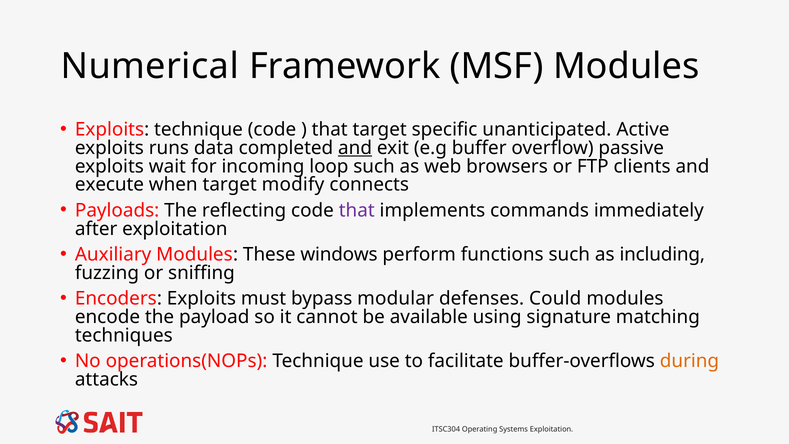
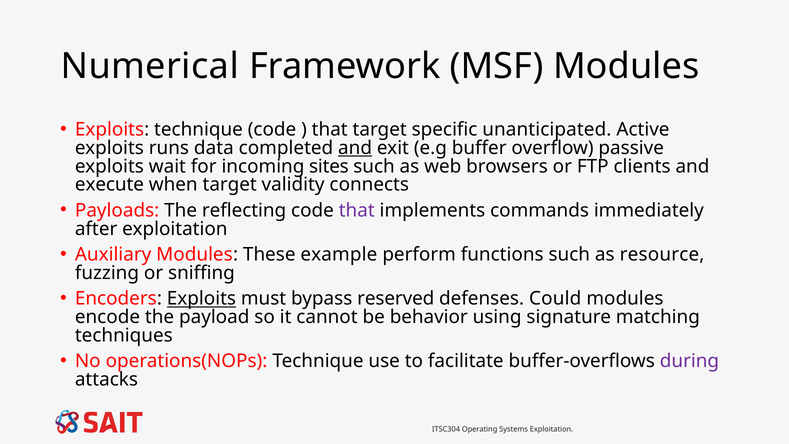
loop: loop -> sites (329, 166)
modify: modify -> validity (293, 185)
windows: windows -> example (339, 254)
including: including -> resource (662, 254)
Exploits underline: none -> present (201, 299)
modular: modular -> reserved (396, 299)
available: available -> behavior (429, 317)
during colour: orange -> purple (689, 361)
